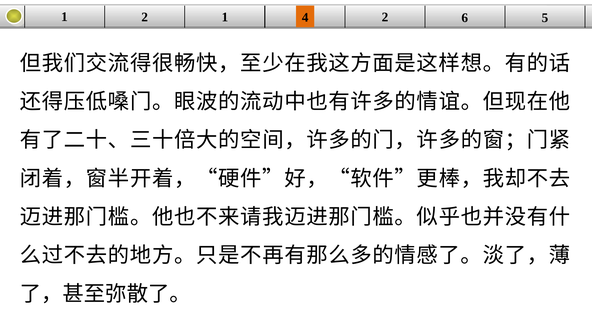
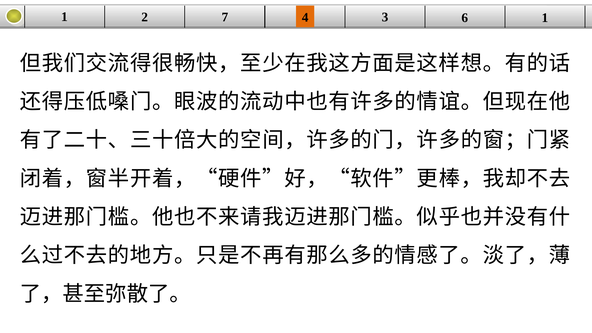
2 1: 1 -> 7 (225, 17)
4 2: 2 -> 3 (385, 17)
6 5: 5 -> 1 (545, 18)
